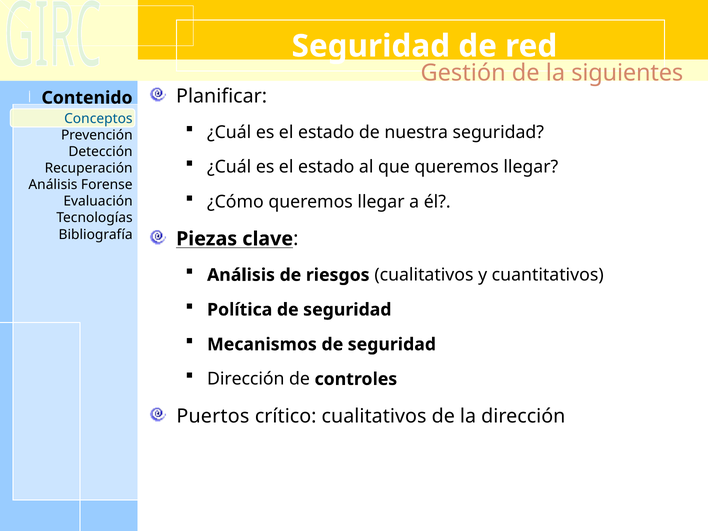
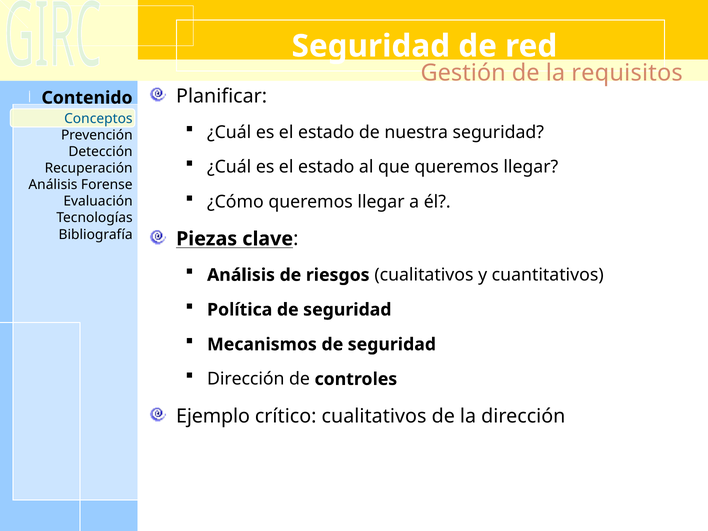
siguientes: siguientes -> requisitos (627, 73)
Puertos: Puertos -> Ejemplo (213, 416)
